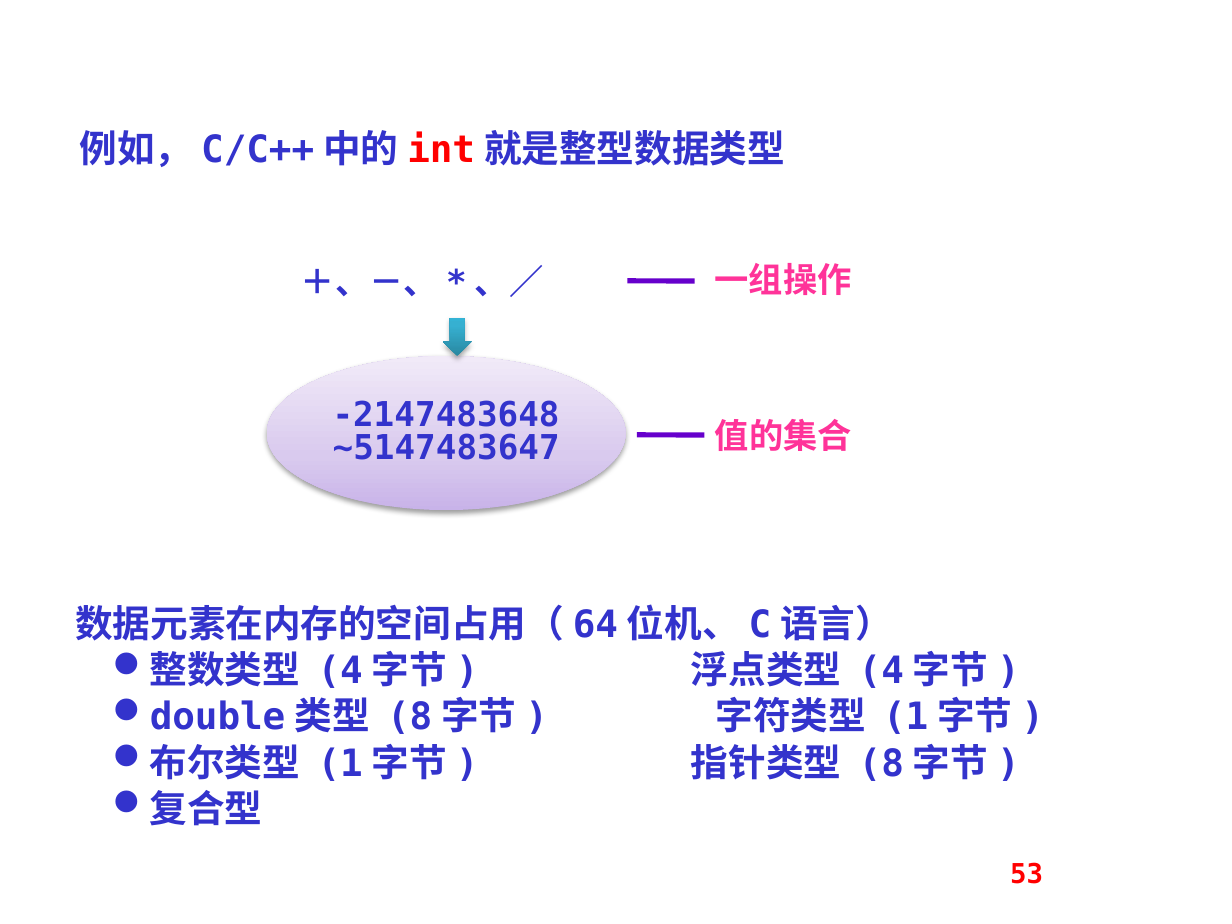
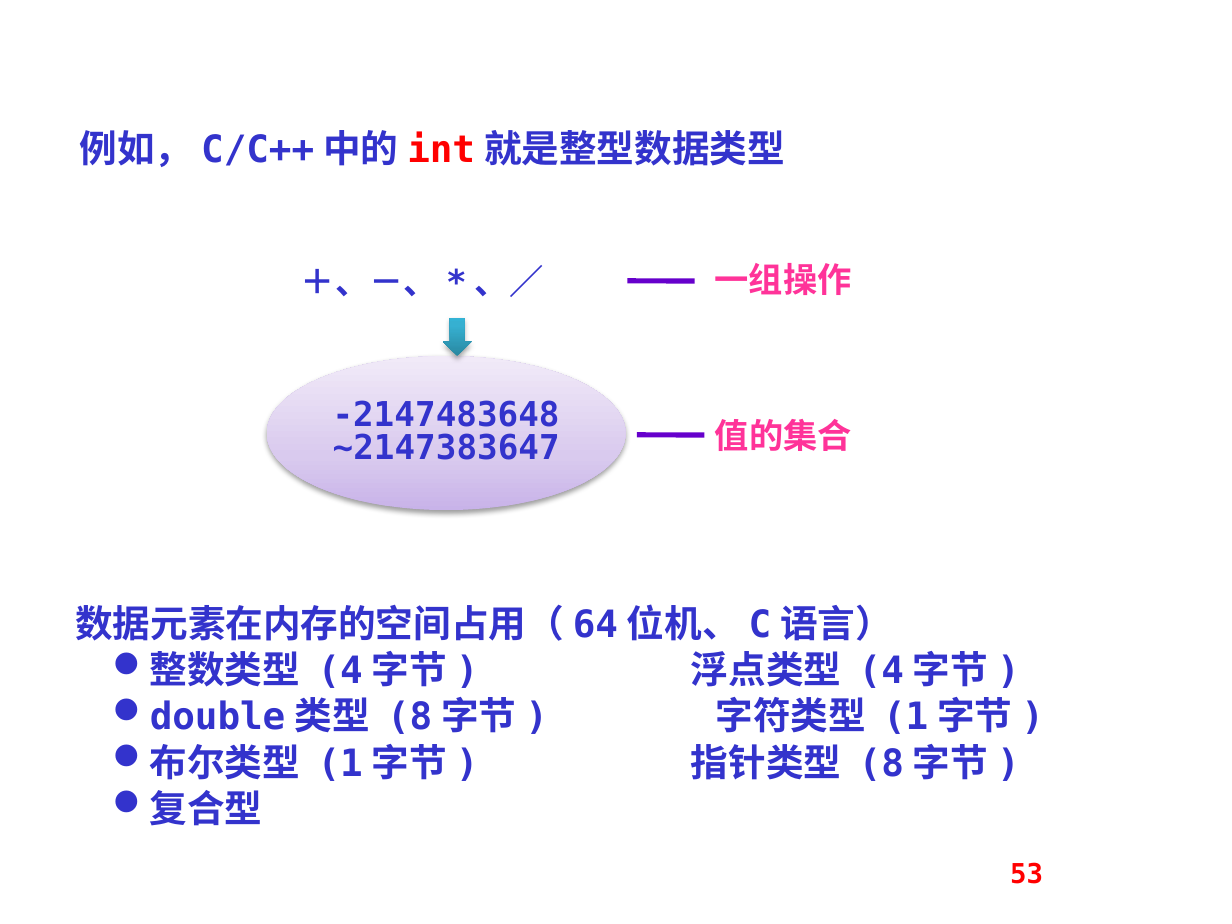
~5147483647: ~5147483647 -> ~2147383647 (446, 448)
